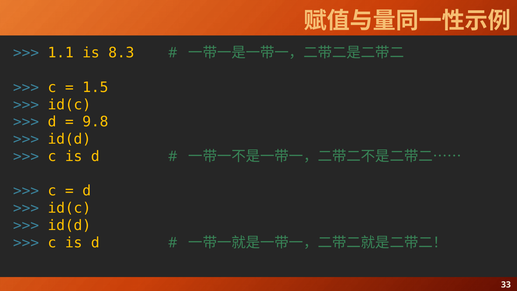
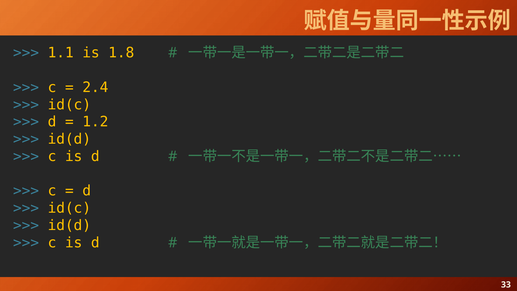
8.3: 8.3 -> 1.8 (121, 53)
1.5: 1.5 -> 2.4 (95, 87)
9.8: 9.8 -> 1.2 (95, 122)
